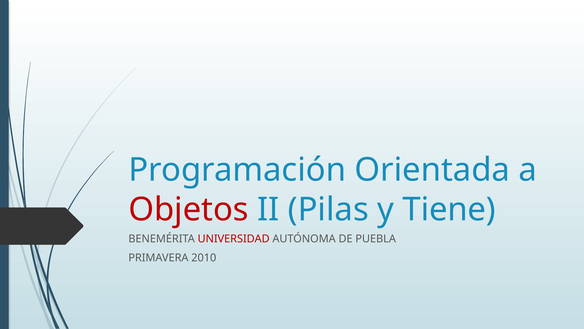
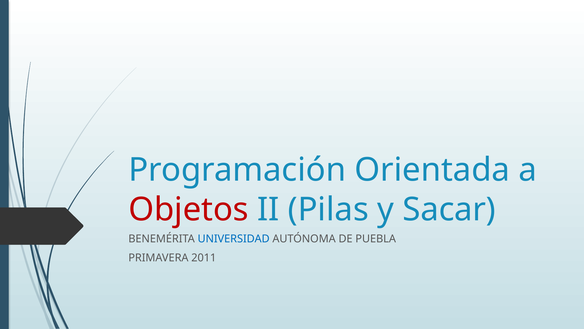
Tiene: Tiene -> Sacar (449, 209)
UNIVERSIDAD colour: red -> blue (234, 238)
2010: 2010 -> 2011 (204, 258)
